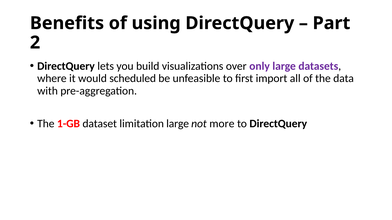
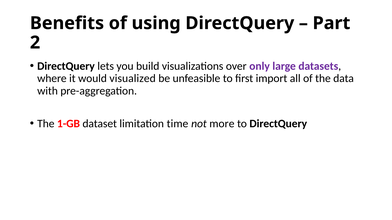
scheduled: scheduled -> visualized (133, 79)
limitation large: large -> time (178, 124)
